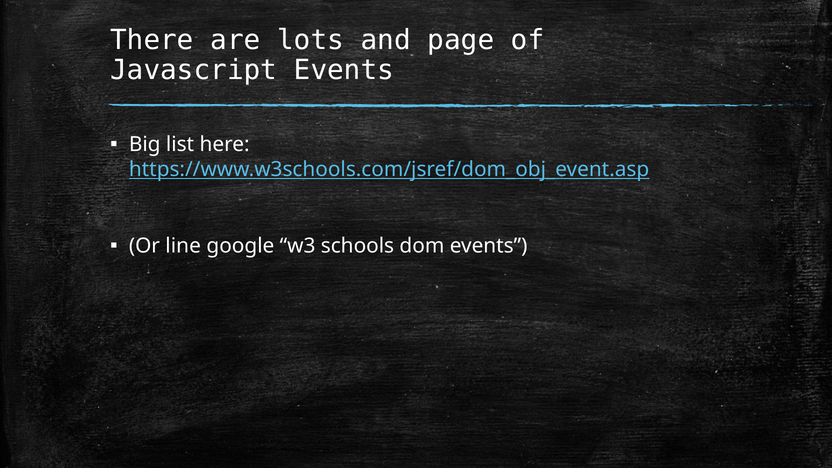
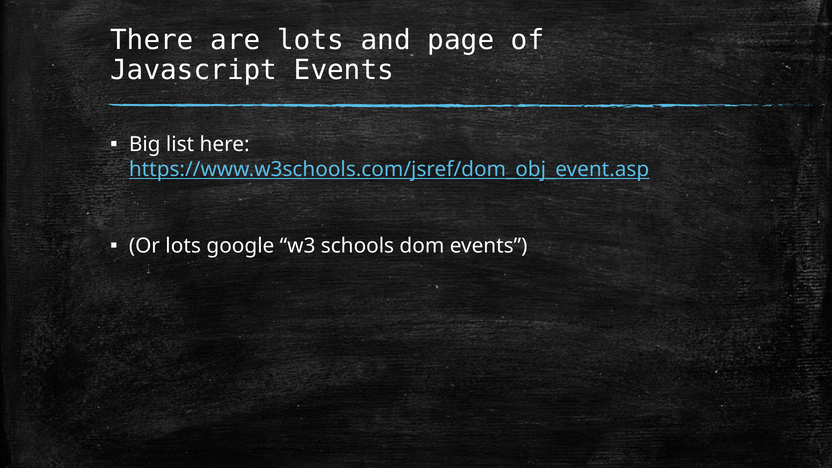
Or line: line -> lots (183, 246)
